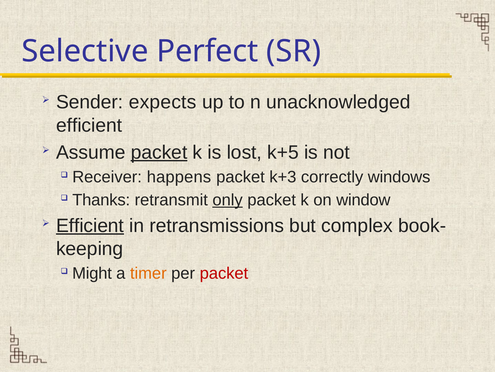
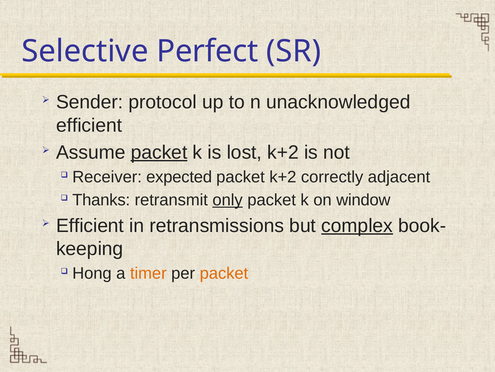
expects: expects -> protocol (163, 102)
lost k+5: k+5 -> k+2 (283, 152)
happens: happens -> expected (179, 177)
packet k+3: k+3 -> k+2 (283, 177)
windows: windows -> adjacent (399, 177)
Efficient underline: present -> none (90, 225)
complex underline: none -> present (357, 225)
Might: Might -> Hong (92, 273)
packet colour: red -> orange (224, 273)
